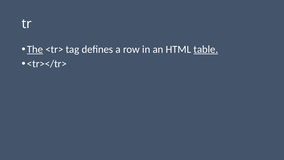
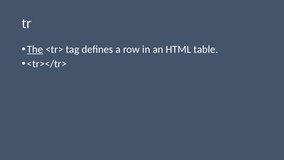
table underline: present -> none (206, 49)
